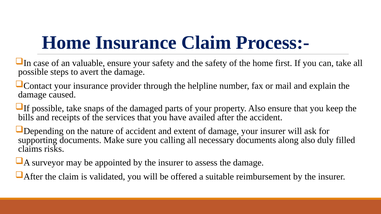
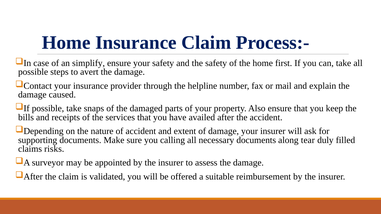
valuable: valuable -> simplify (88, 63)
along also: also -> tear (308, 140)
